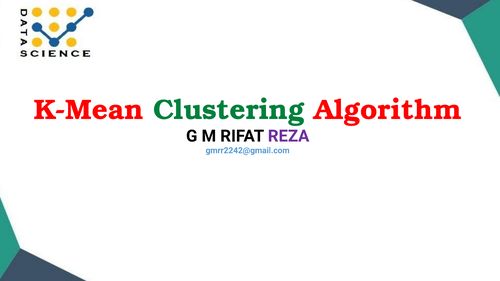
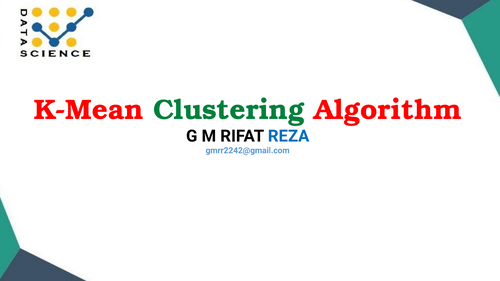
REZA colour: purple -> blue (289, 136)
